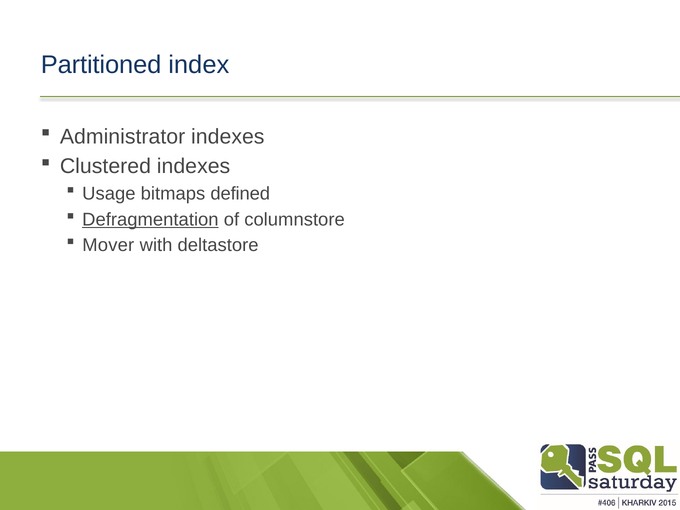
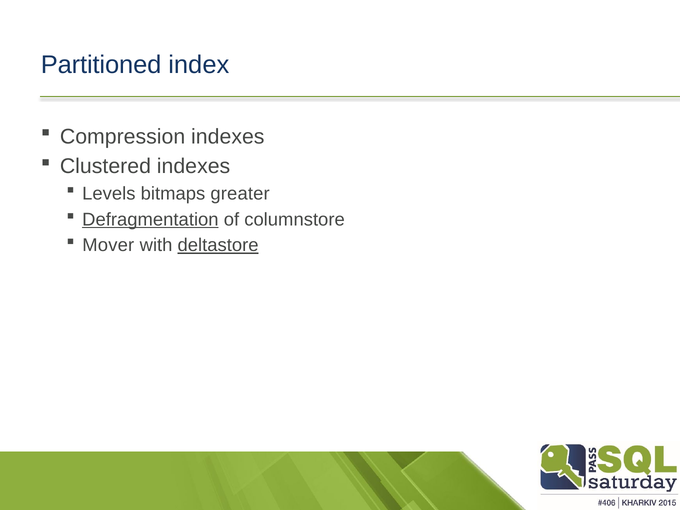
Administrator: Administrator -> Compression (123, 137)
Usage: Usage -> Levels (109, 194)
defined: defined -> greater (240, 194)
deltastore underline: none -> present (218, 245)
